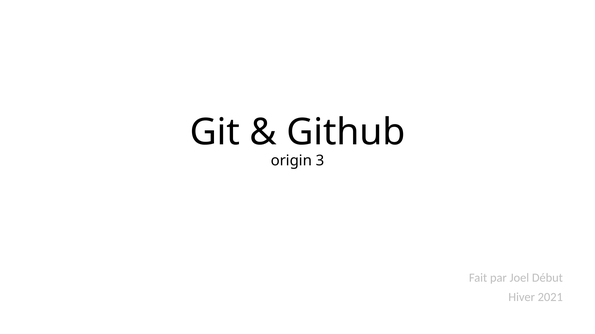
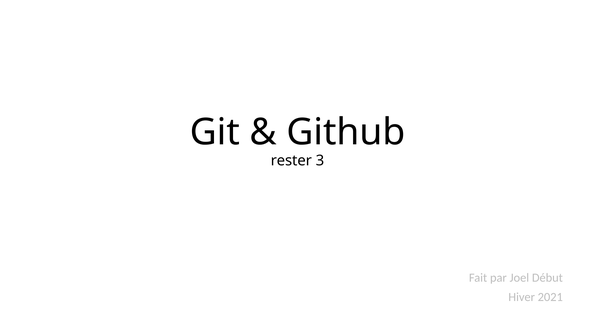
origin: origin -> rester (291, 161)
